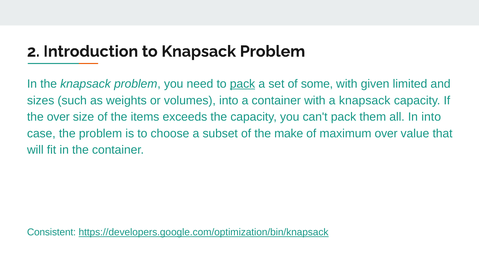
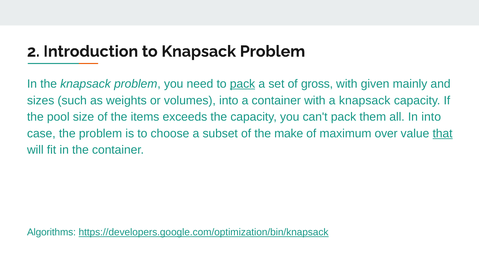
some: some -> gross (317, 84)
limited: limited -> mainly (410, 84)
the over: over -> pool (58, 117)
that underline: none -> present (443, 134)
Consistent: Consistent -> Algorithms (51, 233)
